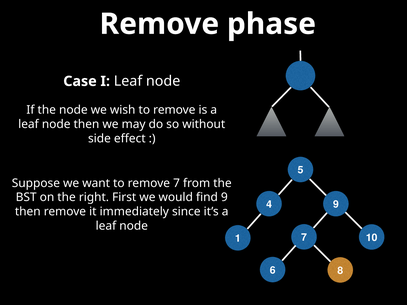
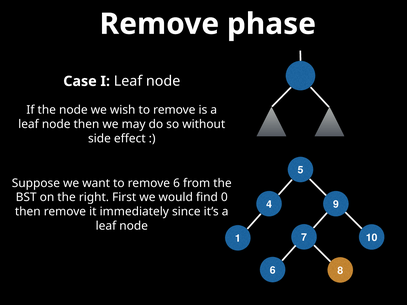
remove 7: 7 -> 6 (177, 183)
find 9: 9 -> 0 (224, 198)
